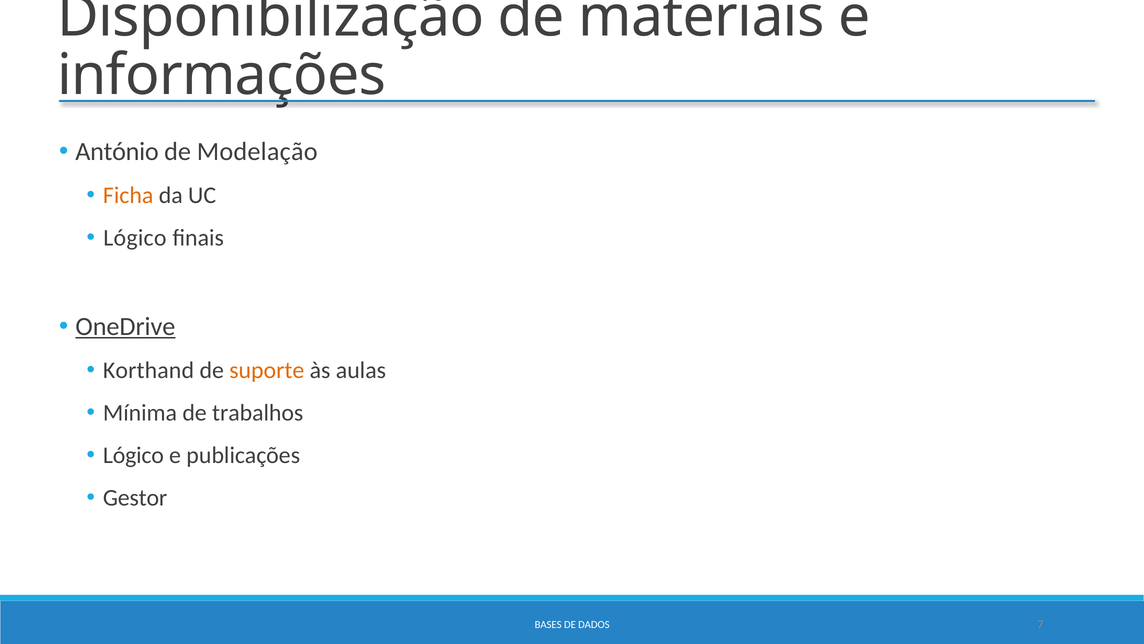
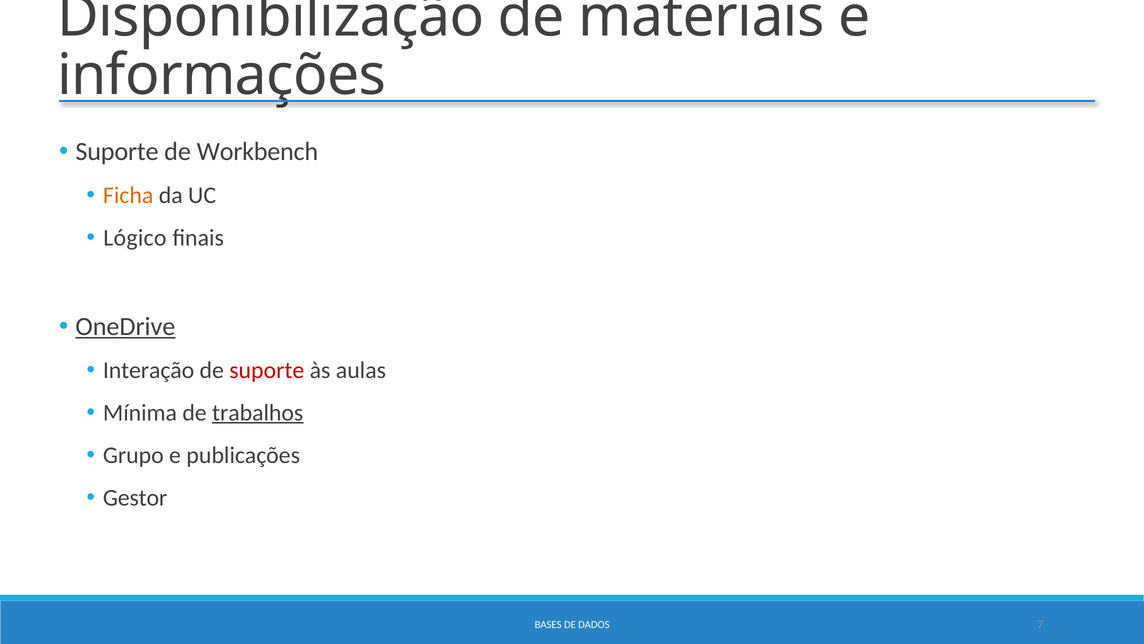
António: António -> Suporte (117, 151)
Modelação: Modelação -> Workbench (257, 151)
Korthand: Korthand -> Interação (149, 370)
suporte colour: orange -> red (267, 370)
trabalhos underline: none -> present (258, 412)
Lógico: Lógico -> Grupo (133, 455)
